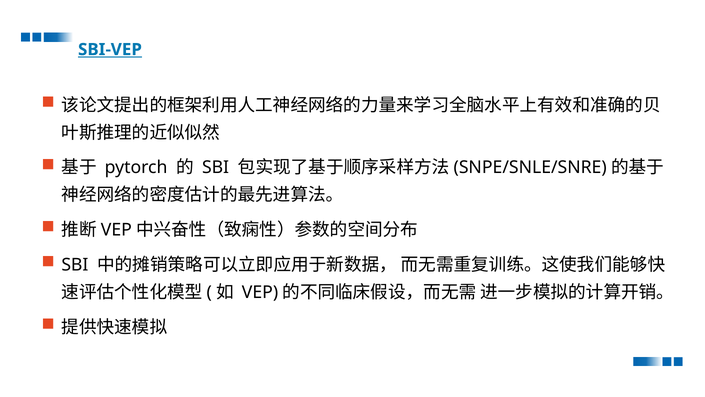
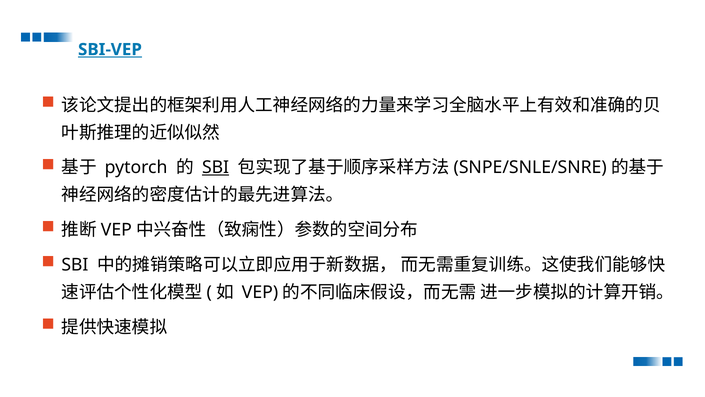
SBI underline: none -> present (216, 167)
